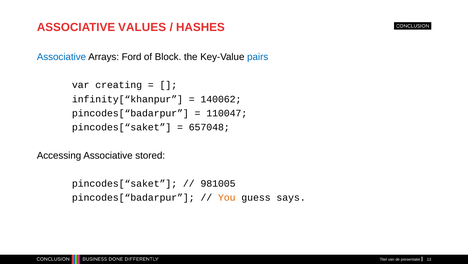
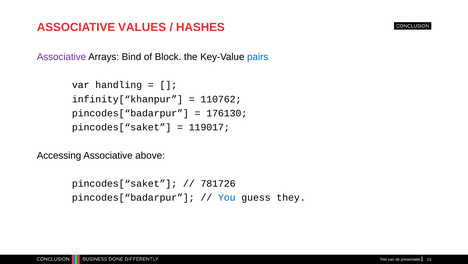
Associative colour: blue -> purple (61, 57)
Ford: Ford -> Bind (132, 57)
creating: creating -> handling (119, 85)
140062: 140062 -> 110762 (221, 99)
110047: 110047 -> 176130 (227, 113)
657048: 657048 -> 119017 (209, 127)
stored: stored -> above (150, 155)
981005: 981005 -> 781726 (218, 183)
You colour: orange -> blue (227, 197)
says: says -> they (291, 197)
